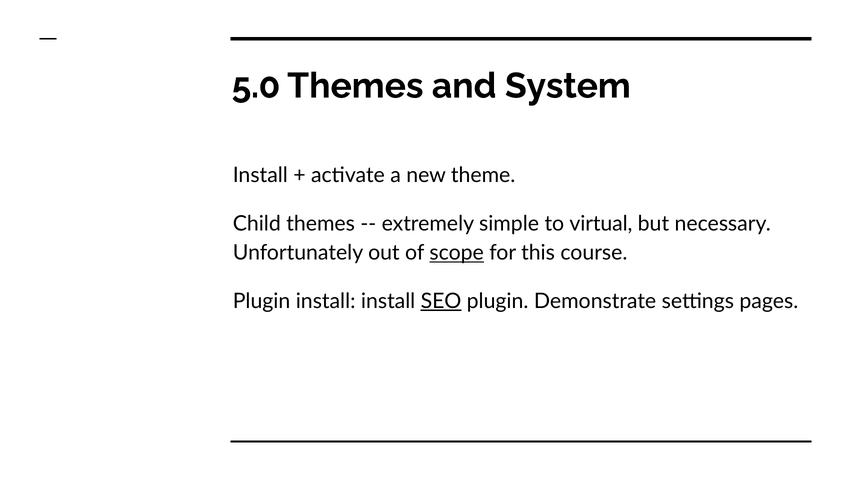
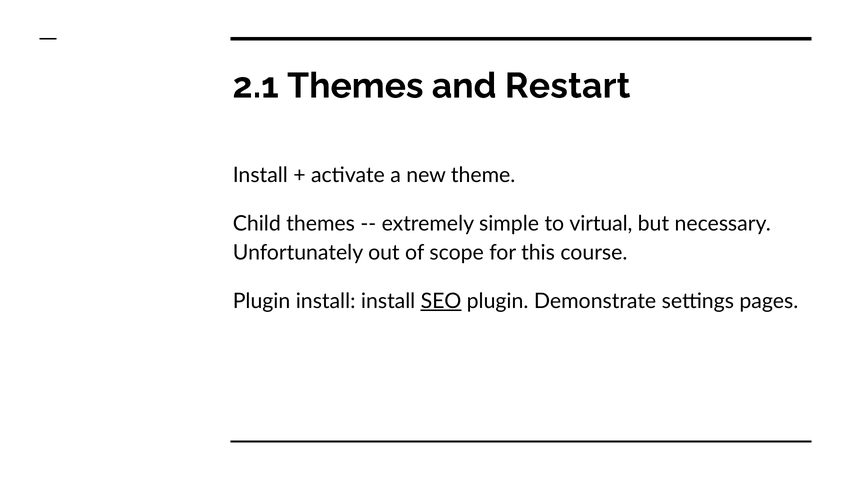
5.0: 5.0 -> 2.1 (256, 86)
System: System -> Restart (568, 86)
scope underline: present -> none (457, 253)
